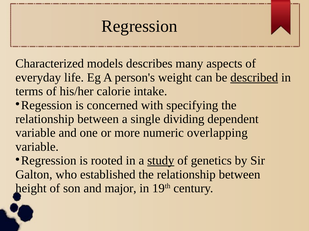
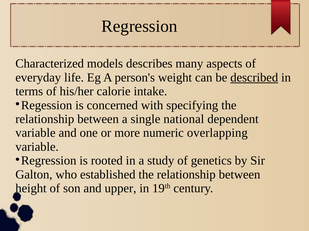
dividing: dividing -> national (184, 119)
study underline: present -> none (161, 161)
major: major -> upper (120, 189)
